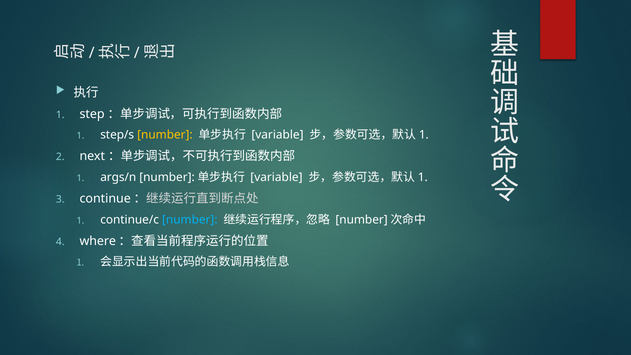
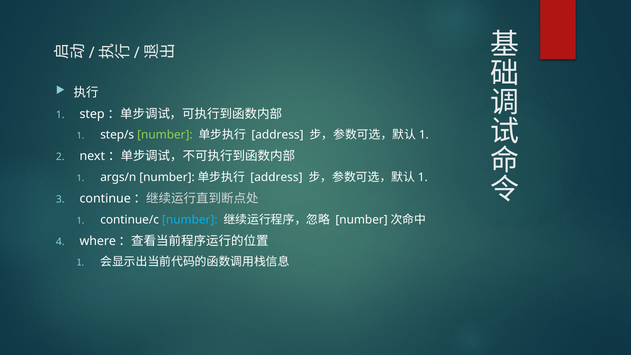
number colour: yellow -> light green (165, 135)
variable: variable -> address (277, 135)
variable: variable -> address (276, 177)
